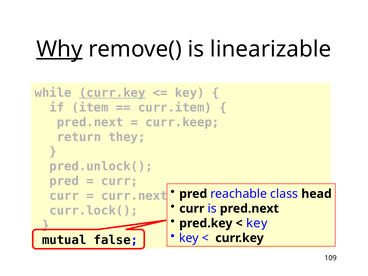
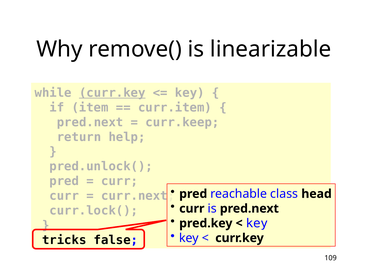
Why underline: present -> none (59, 49)
they: they -> help (127, 137)
mutual: mutual -> tricks (64, 240)
